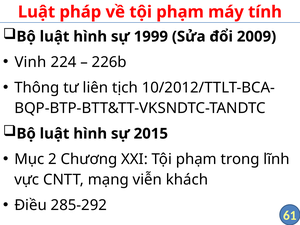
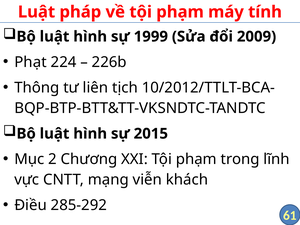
Vinh: Vinh -> Phạt (30, 62)
